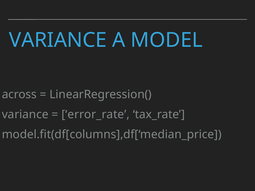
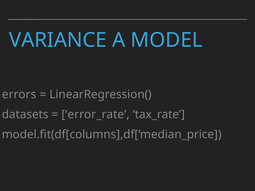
across: across -> errors (19, 95)
variance: variance -> datasets (25, 115)
